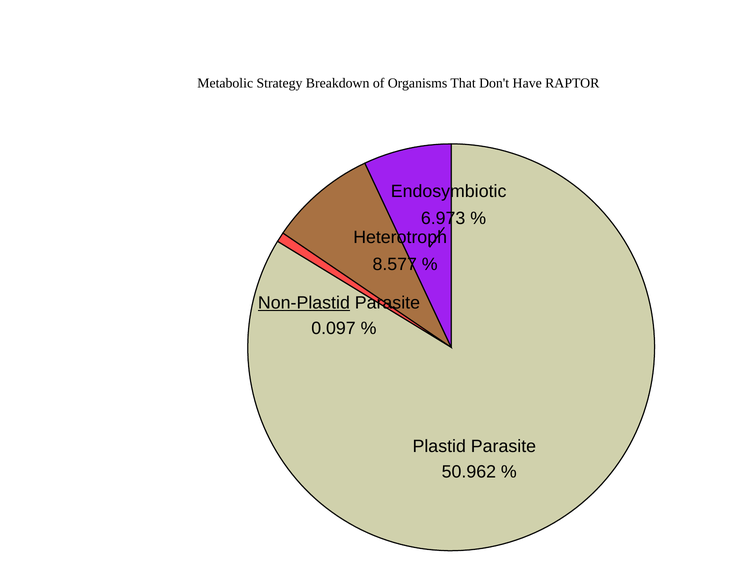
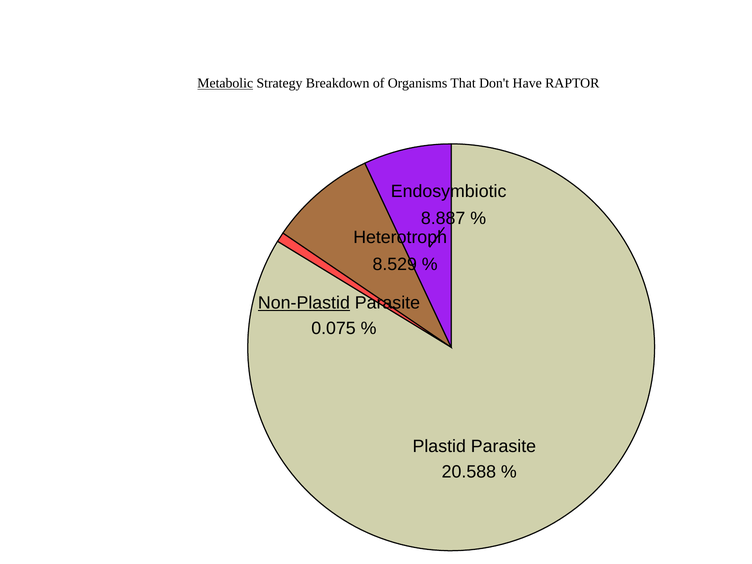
Metabolic underline: none -> present (225, 83)
6.973: 6.973 -> 8.887 (443, 218)
8.577: 8.577 -> 8.529 (395, 264)
0.097: 0.097 -> 0.075 (334, 328)
50.962: 50.962 -> 20.588 (469, 472)
